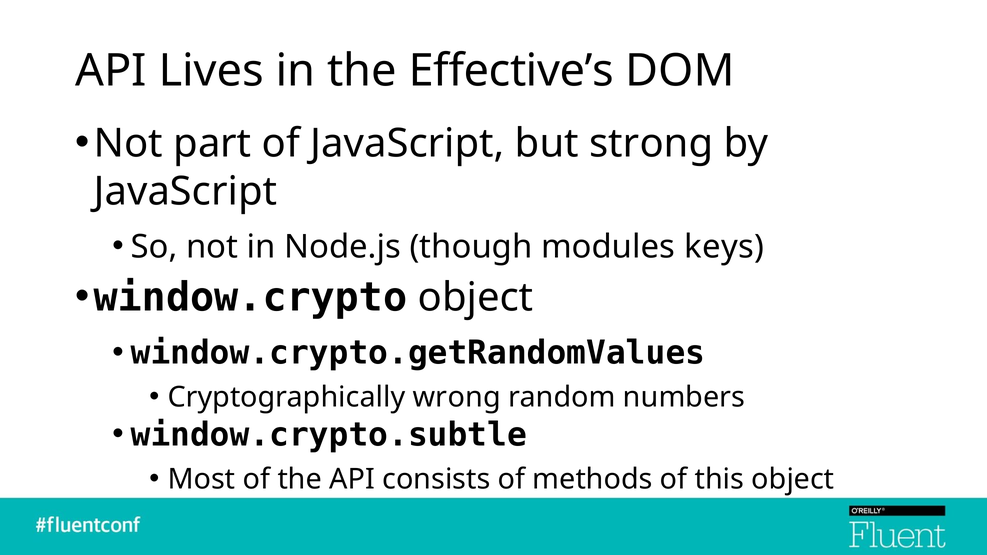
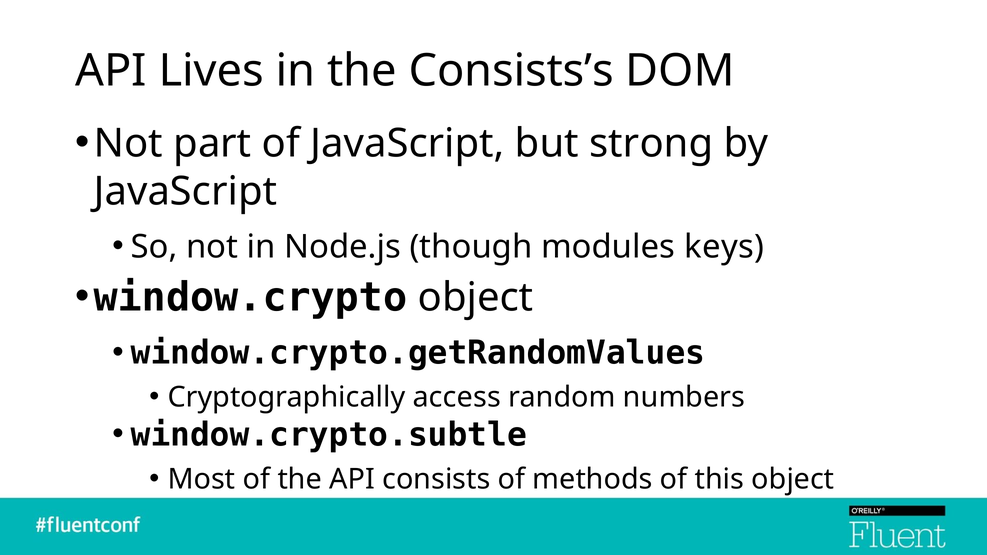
Effective’s: Effective’s -> Consists’s (511, 71)
wrong: wrong -> access (457, 397)
